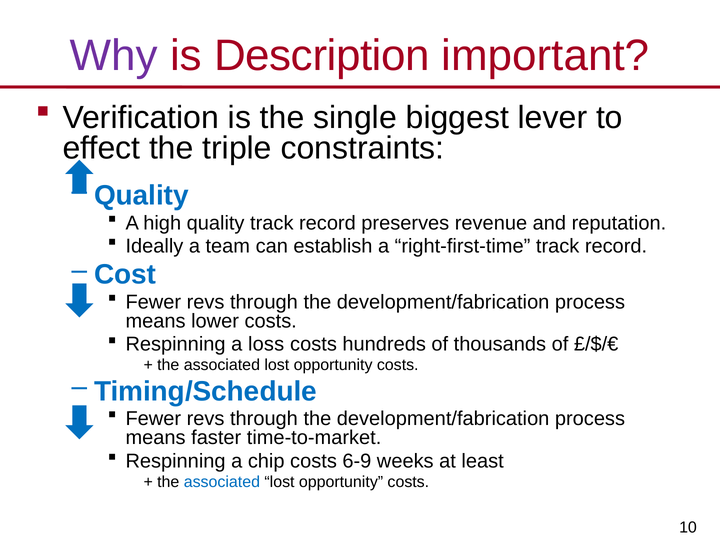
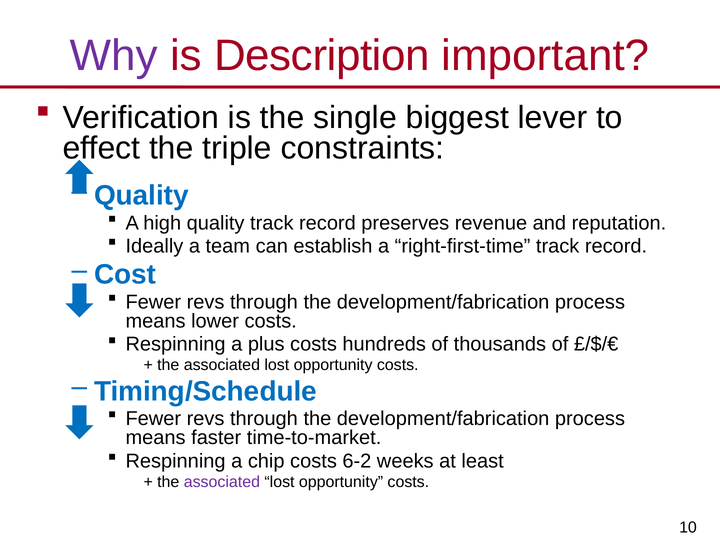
loss: loss -> plus (266, 344)
6-9: 6-9 -> 6-2 (357, 461)
associated colour: blue -> purple (222, 482)
